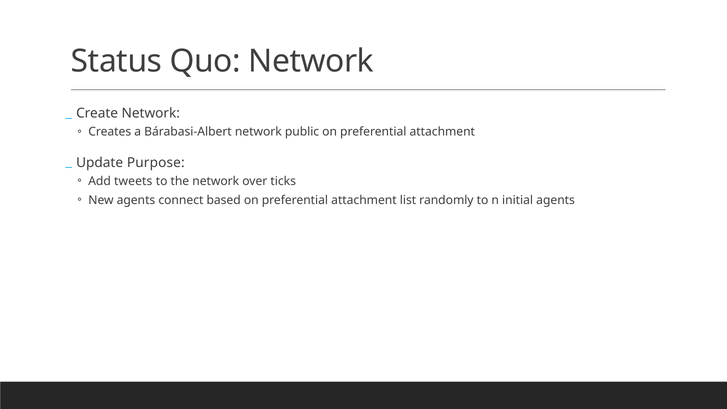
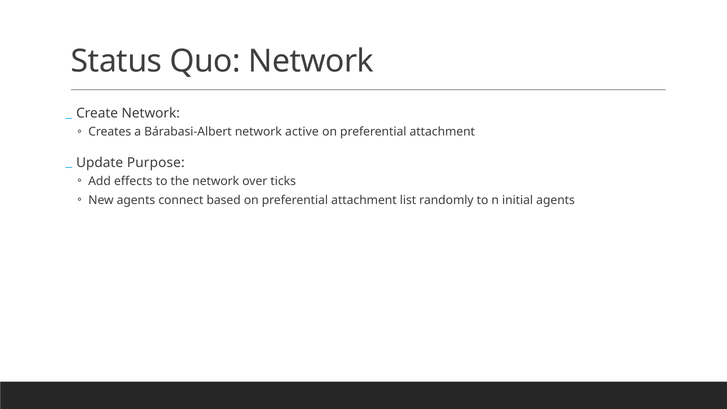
public: public -> active (302, 132)
tweets: tweets -> effects (133, 181)
